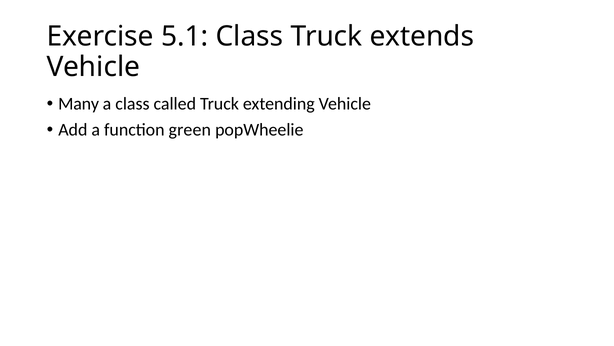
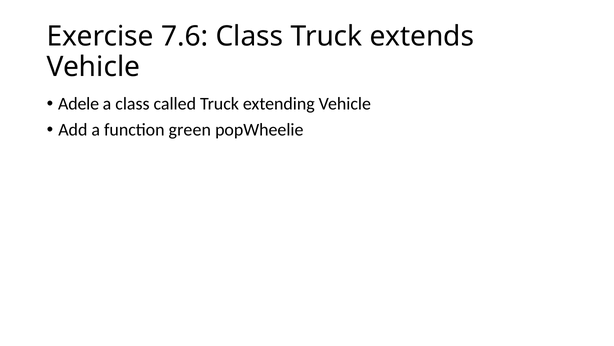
5.1: 5.1 -> 7.6 (185, 36)
Many: Many -> Adele (79, 104)
